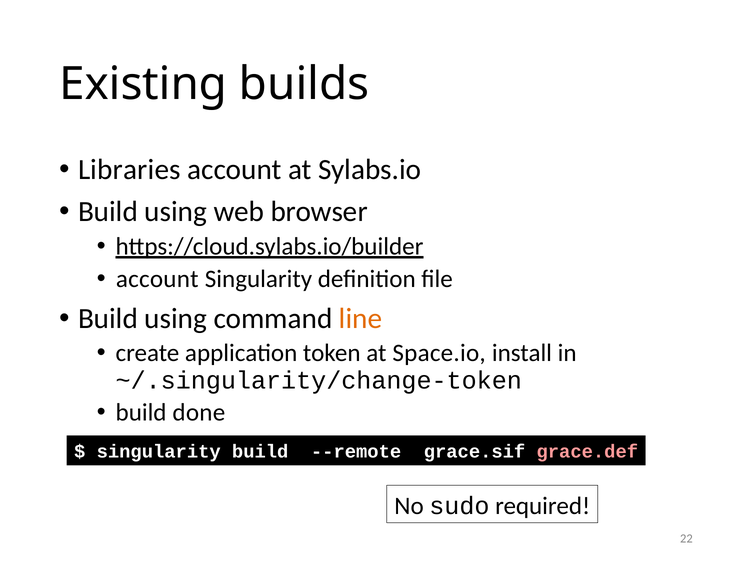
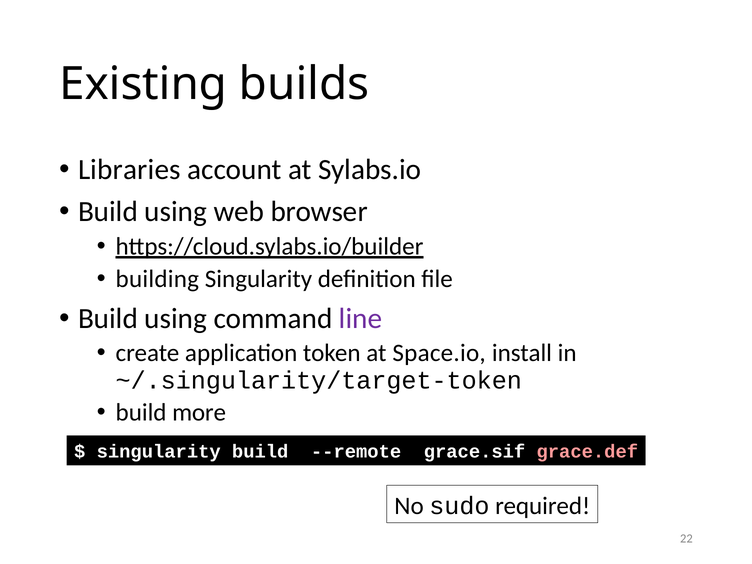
account: account -> building (157, 279)
line colour: orange -> purple (361, 319)
~/.singularity/change-token: ~/.singularity/change-token -> ~/.singularity/target-token (319, 380)
done: done -> more (199, 413)
